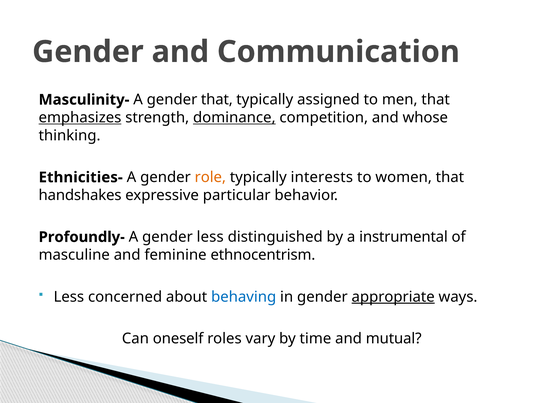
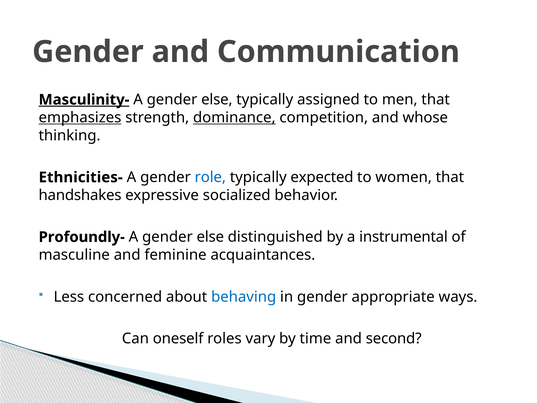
Masculinity- underline: none -> present (84, 100)
that: that -> else (217, 100)
role colour: orange -> blue (210, 177)
interests: interests -> expected (322, 177)
particular: particular -> socialized (237, 195)
less: less -> else (210, 237)
ethnocentrism: ethnocentrism -> acquaintances (263, 255)
appropriate underline: present -> none (393, 297)
mutual: mutual -> second (394, 338)
